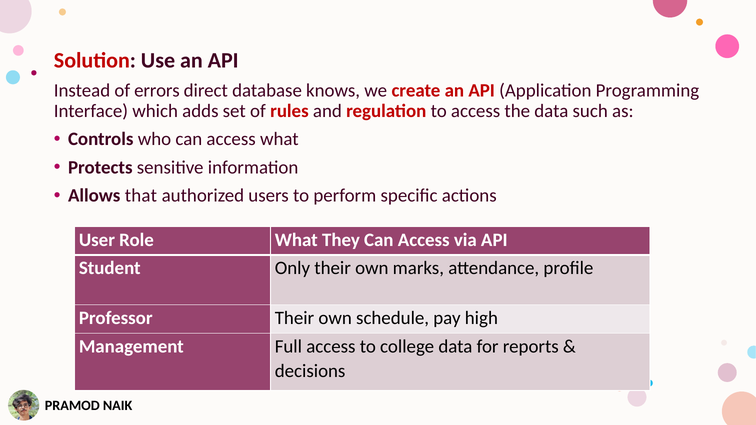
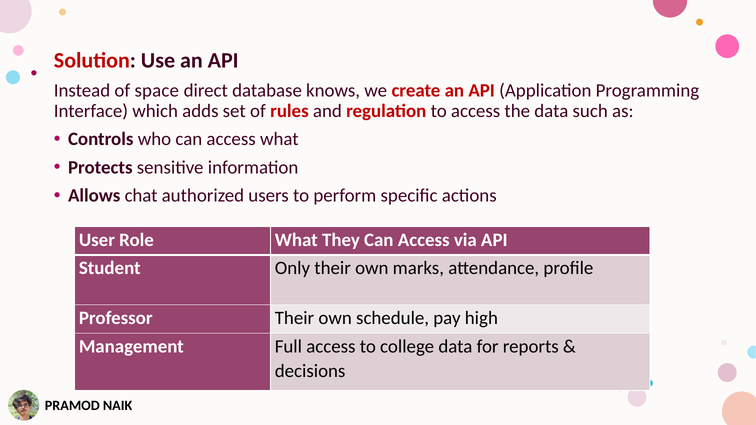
errors: errors -> space (157, 91)
that: that -> chat (141, 196)
